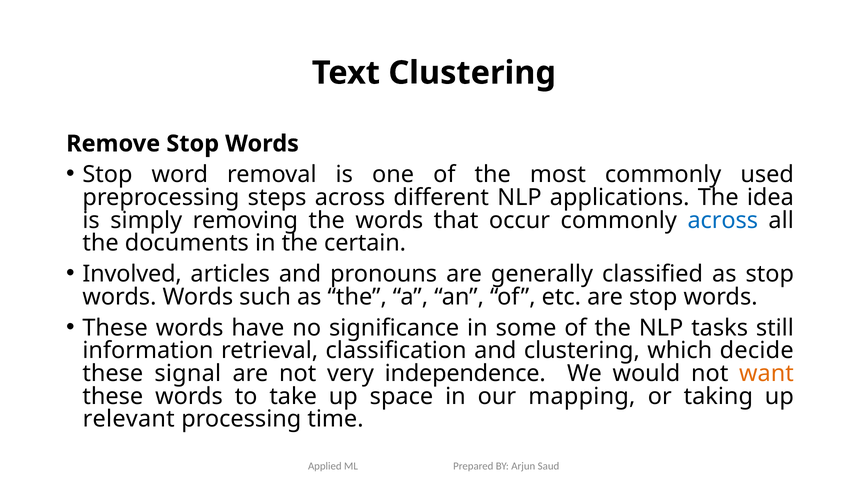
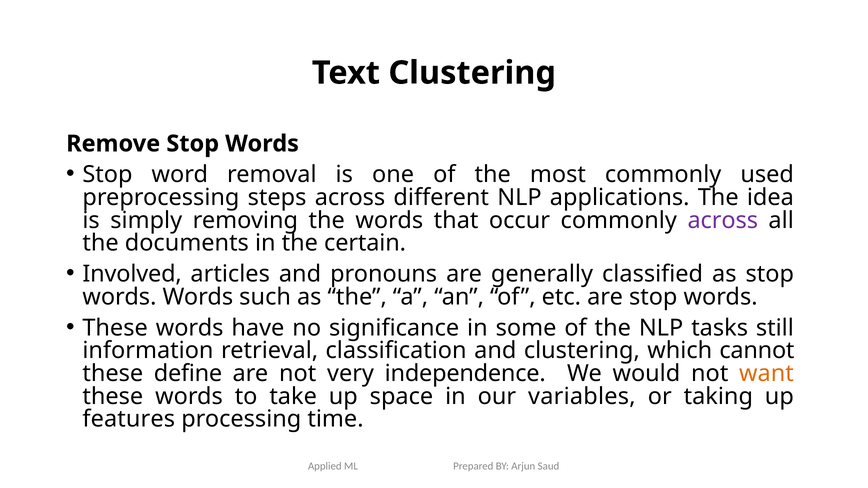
across colour: blue -> purple (723, 220)
decide: decide -> cannot (757, 351)
signal: signal -> define (188, 374)
mapping: mapping -> variables (582, 396)
relevant: relevant -> features (129, 419)
